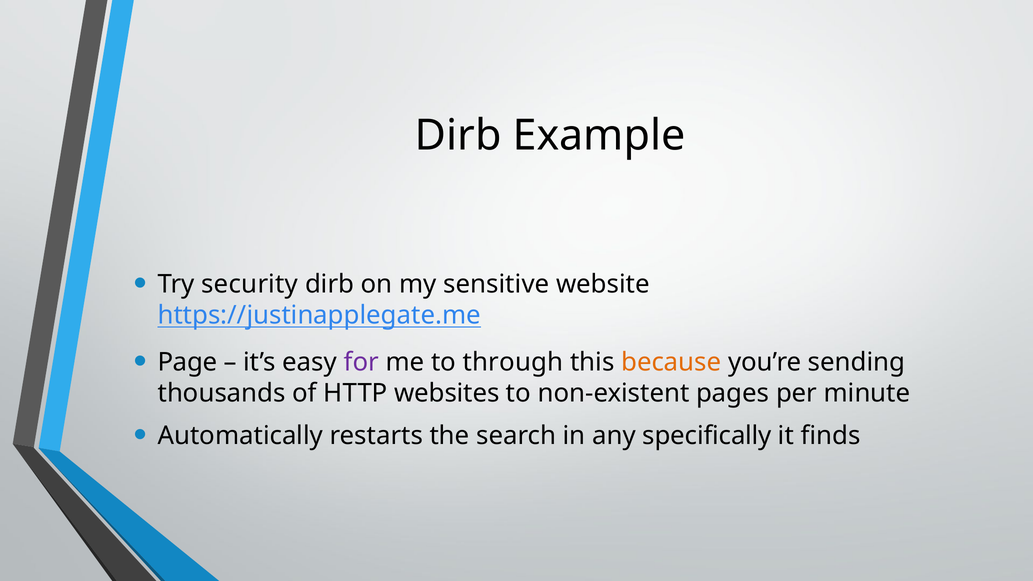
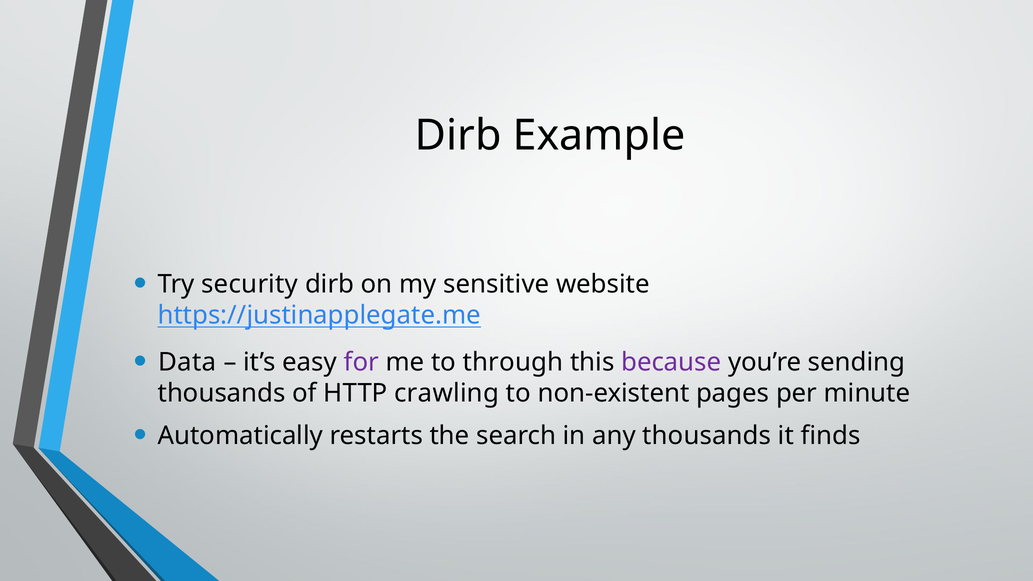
Page: Page -> Data (187, 362)
because colour: orange -> purple (671, 362)
websites: websites -> crawling (447, 393)
any specifically: specifically -> thousands (707, 436)
